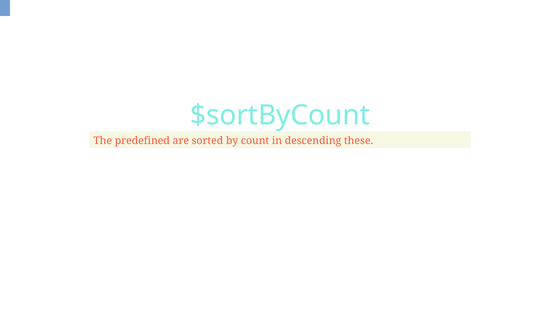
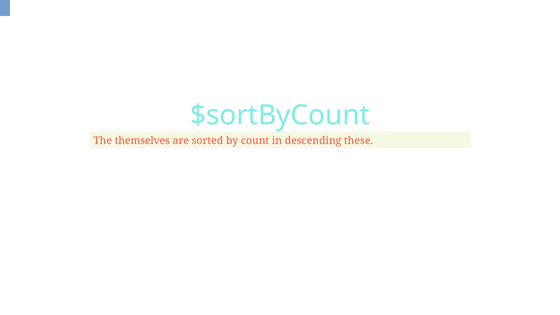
predefined: predefined -> themselves (142, 141)
